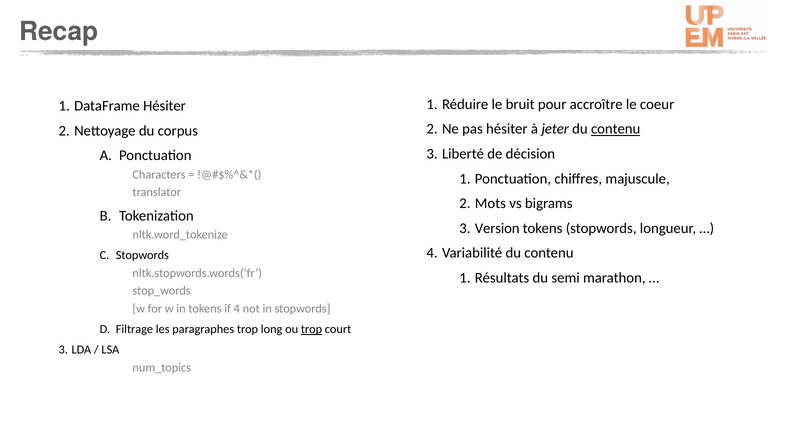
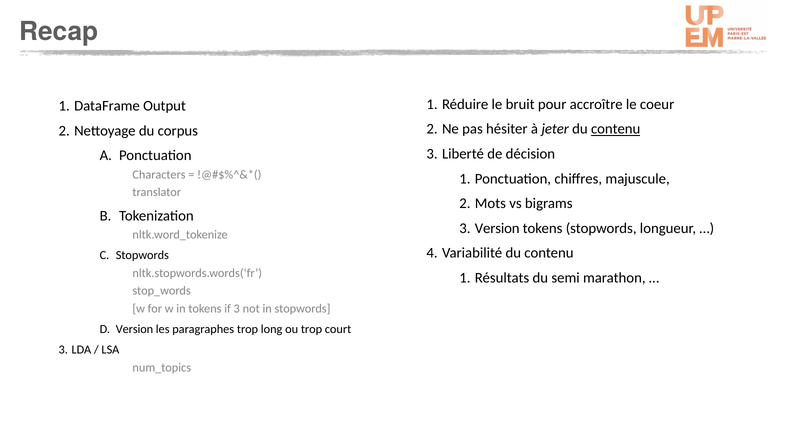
DataFrame Hésiter: Hésiter -> Output (165, 106)
if 4: 4 -> 3 (237, 309)
Filtrage: Filtrage -> Version (134, 329)
trop underline: present -> none (312, 329)
